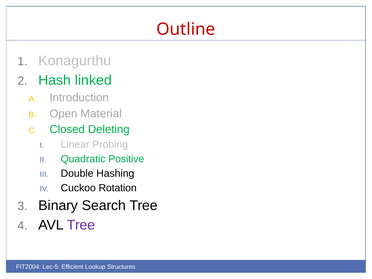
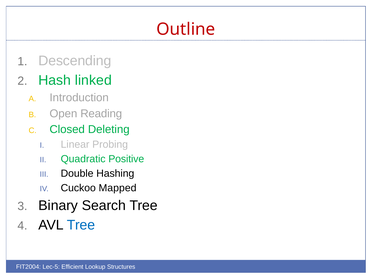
Konagurthu: Konagurthu -> Descending (75, 61)
Material: Material -> Reading (101, 114)
Rotation: Rotation -> Mapped (118, 188)
Tree colour: purple -> blue (81, 225)
